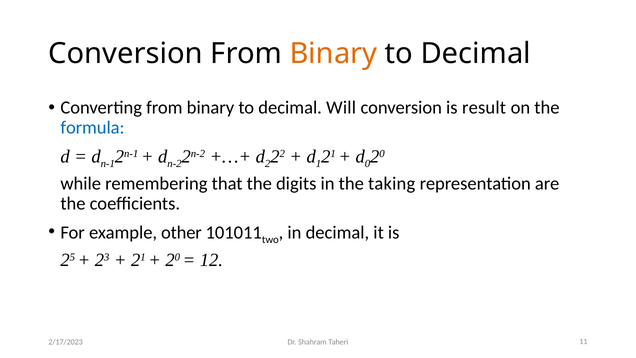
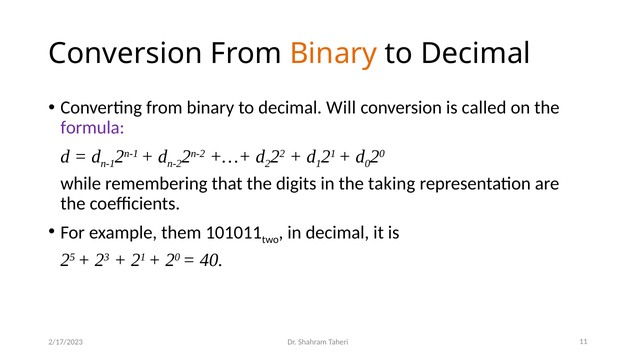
result: result -> called (484, 108)
formula colour: blue -> purple (92, 128)
other: other -> them (181, 233)
12: 12 -> 40 (211, 260)
